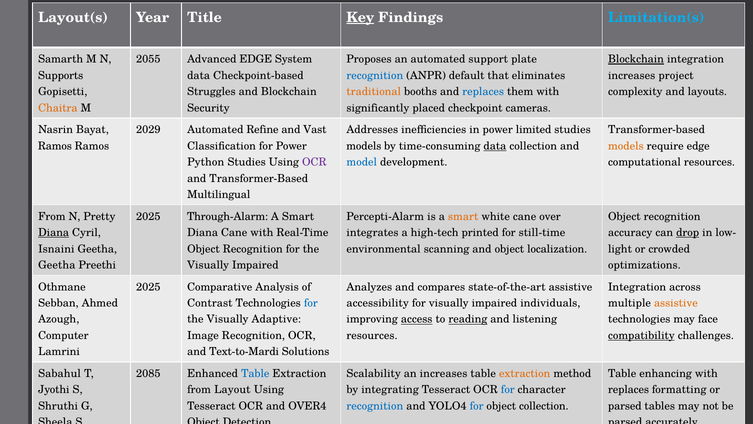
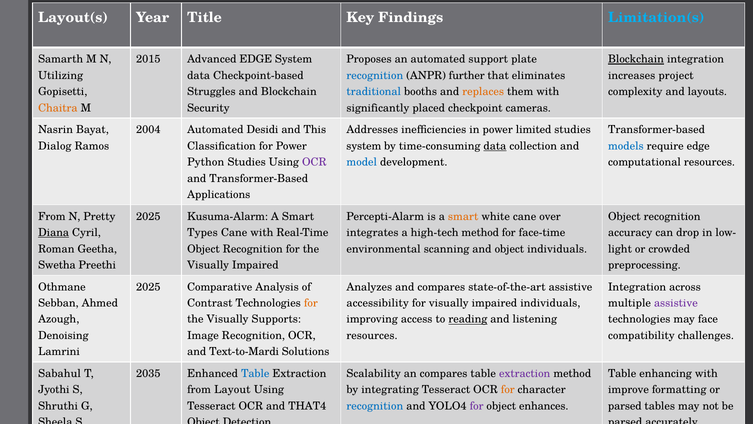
Key underline: present -> none (360, 17)
2055: 2055 -> 2015 (148, 59)
Supports: Supports -> Utilizing (61, 75)
default: default -> further (467, 75)
traditional colour: orange -> blue (374, 92)
replaces colour: blue -> orange (483, 92)
2029: 2029 -> 2004 (148, 130)
Refine: Refine -> Desidi (263, 130)
Vast: Vast -> This (315, 130)
Ramos: Ramos -> Dialog (55, 146)
models: models -> system (364, 146)
models colour: orange -> blue (626, 146)
Multilingual: Multilingual -> Applications (219, 194)
Through-Alarm: Through-Alarm -> Kusuma-Alarm (228, 216)
Diana: Diana -> Types (203, 232)
high-tech printed: printed -> method (480, 232)
still-time: still-time -> face-time (542, 232)
drop underline: present -> none (688, 232)
Isnaini: Isnaini -> Roman (56, 249)
localization: localization -> individuals (557, 249)
Geetha: Geetha -> Swetha (57, 265)
optimizations: optimizations -> preprocessing (644, 265)
for colour: blue -> orange (311, 303)
assistive colour: orange -> purple (676, 303)
Adaptive: Adaptive -> Supports (276, 319)
access underline: present -> none (417, 319)
Computer: Computer -> Denoising (63, 335)
compatibility underline: present -> none (641, 335)
2085: 2085 -> 2035 (148, 373)
an increases: increases -> compares (444, 373)
extraction colour: orange -> purple (525, 373)
for colour: blue -> orange (508, 389)
replaces: replaces -> improve (628, 389)
OVER4: OVER4 -> THAT4 (307, 406)
for colour: blue -> purple (477, 406)
object collection: collection -> enhances (544, 406)
